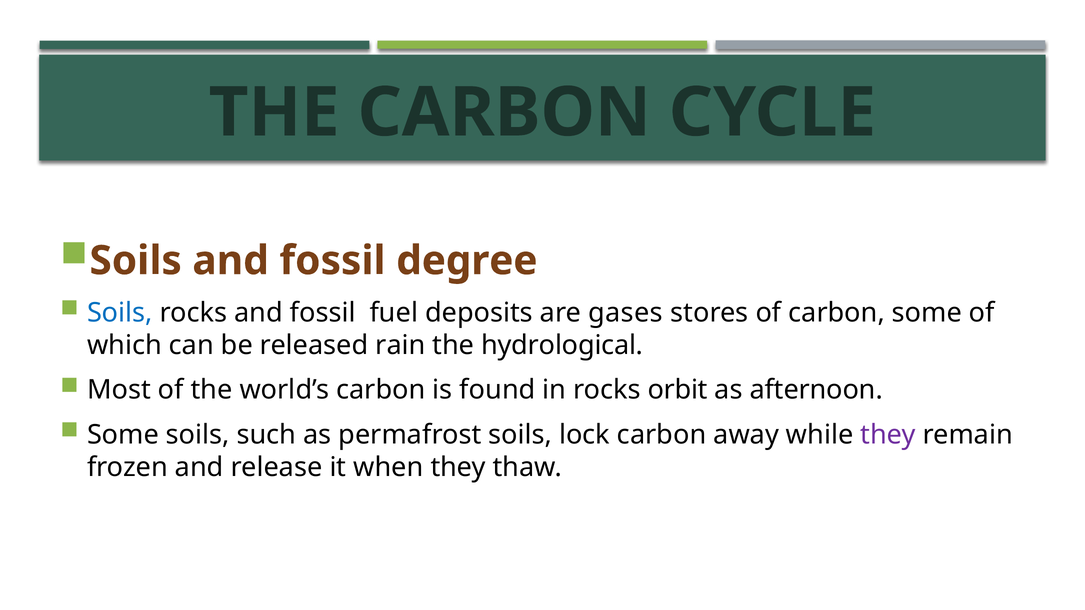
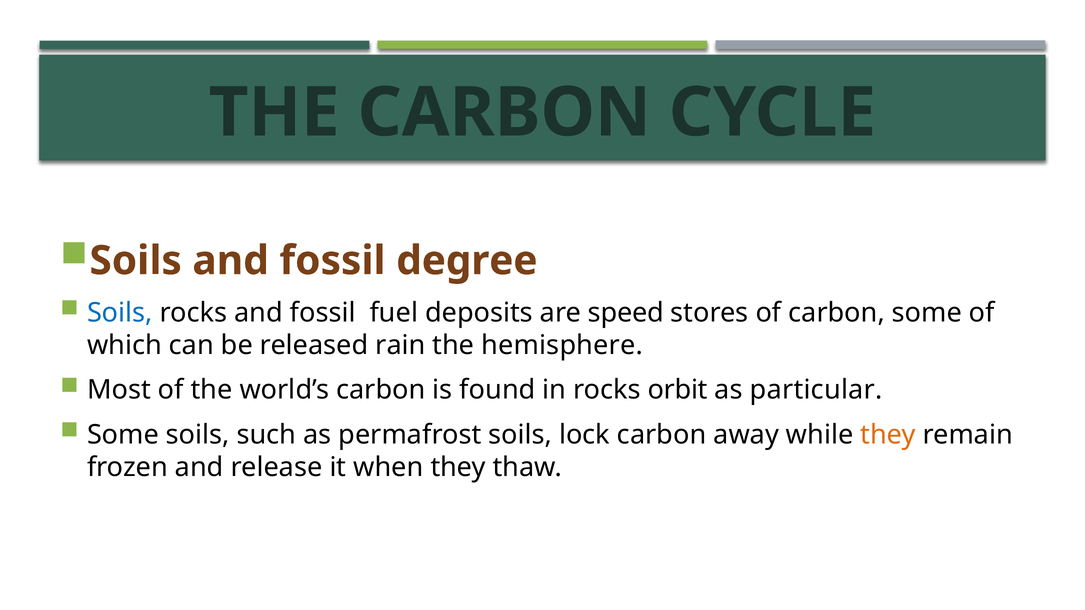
gases: gases -> speed (626, 313)
hydrological: hydrological -> hemisphere (562, 345)
afternoon: afternoon -> particular (816, 390)
they colour: purple -> orange (888, 435)
